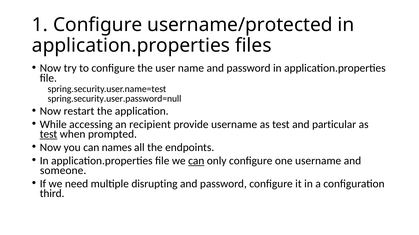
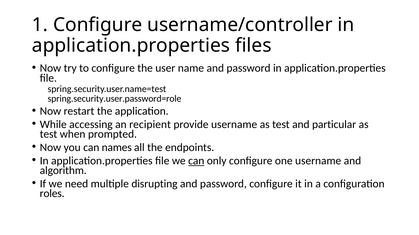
username/protected: username/protected -> username/controller (240, 25)
spring.security.user.password=null: spring.security.user.password=null -> spring.security.user.password=role (115, 99)
test underline: present -> none (49, 135)
someone: someone -> algorithm (63, 171)
third: third -> roles (52, 194)
